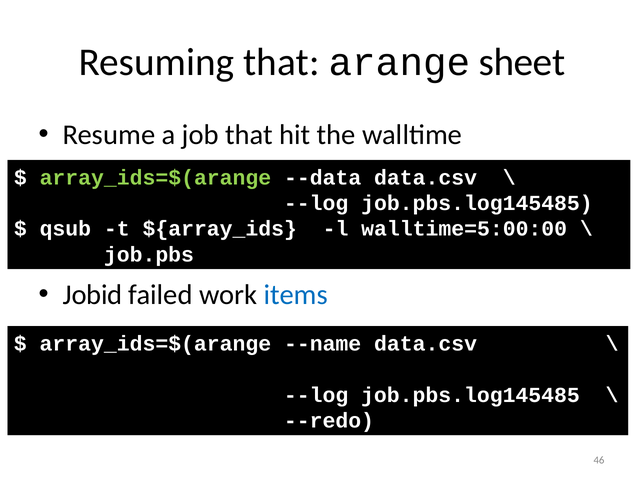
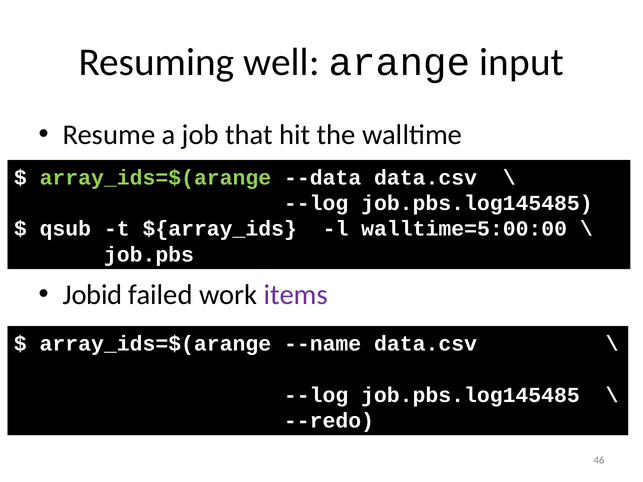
Resuming that: that -> well (281, 62)
sheet: sheet -> input (522, 62)
items colour: blue -> purple (296, 295)
